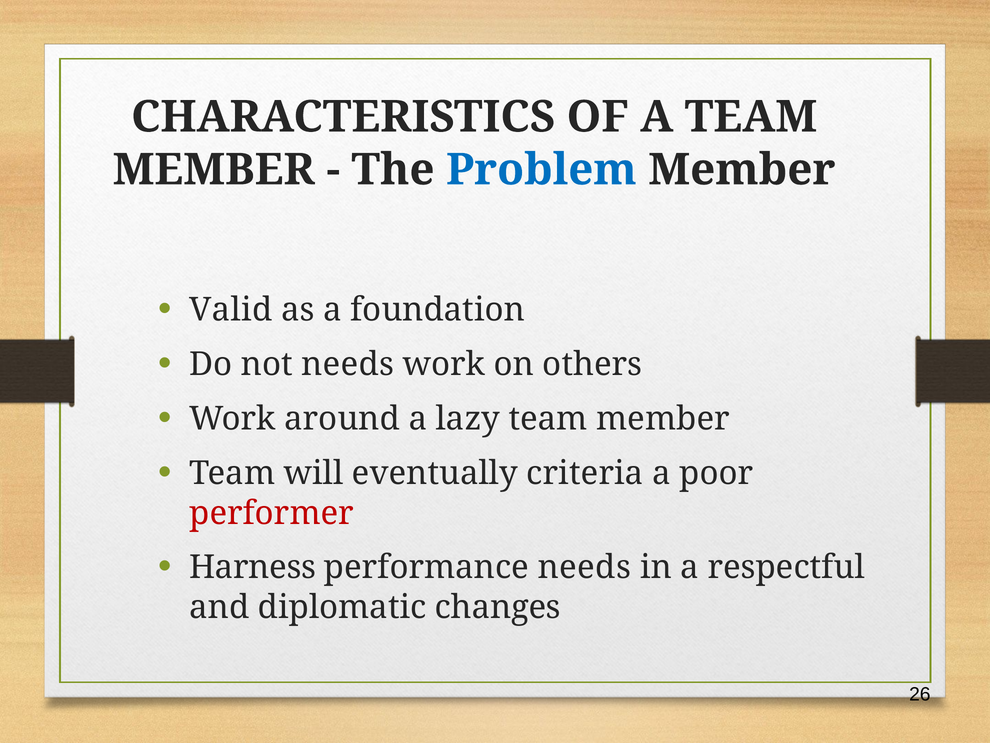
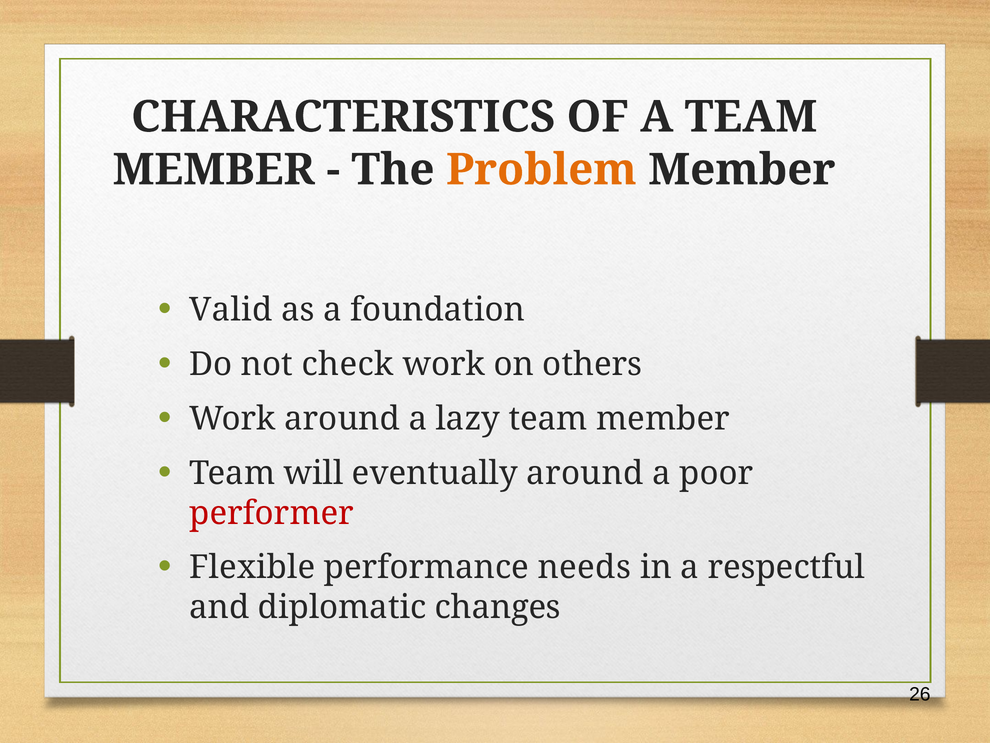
Problem colour: blue -> orange (541, 170)
not needs: needs -> check (348, 364)
eventually criteria: criteria -> around (585, 473)
Harness: Harness -> Flexible (252, 567)
